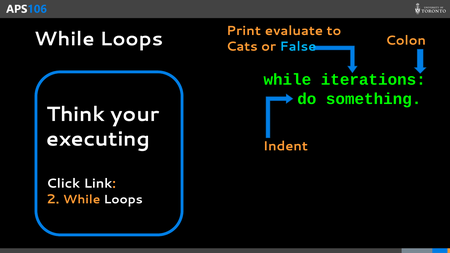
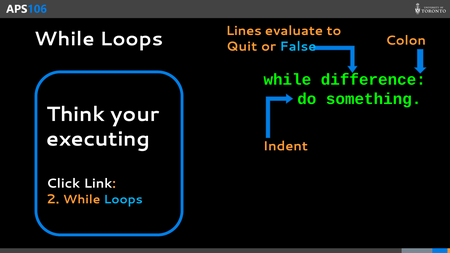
Print: Print -> Lines (244, 31)
Cats: Cats -> Quit (242, 47)
iterations: iterations -> difference (373, 80)
Loops colour: white -> light blue (123, 200)
